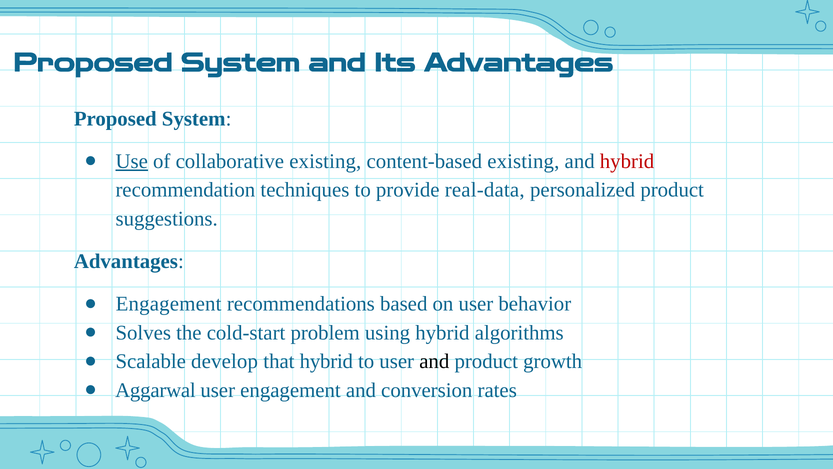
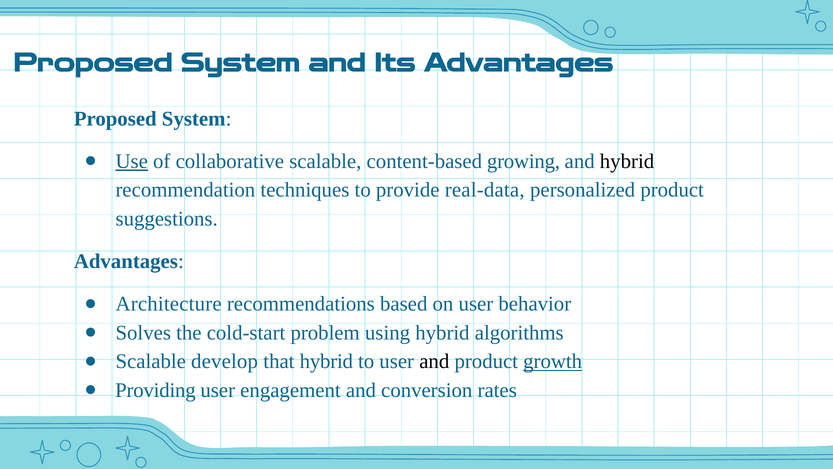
collaborative existing: existing -> scalable (325, 161)
content-based existing: existing -> growing (523, 161)
hybrid colour: red -> black (627, 161)
Engagement: Engagement -> Architecture (169, 304)
growth underline: none -> present (553, 361)
Aggarwal: Aggarwal -> Providing (155, 390)
